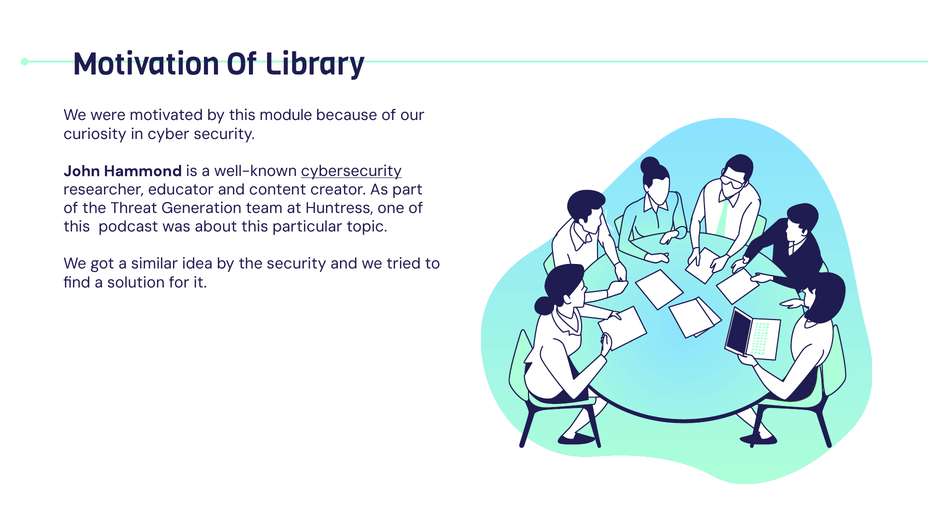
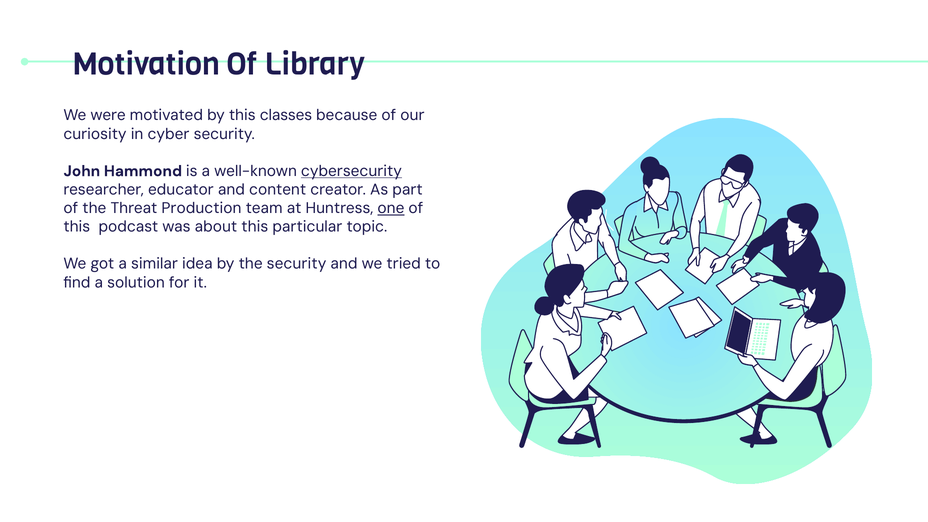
module: module -> classes (286, 115)
Generation: Generation -> Production (201, 208)
one underline: none -> present (391, 208)
